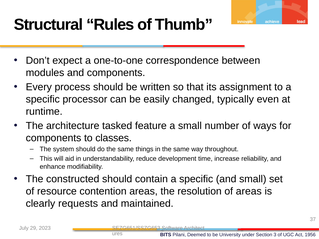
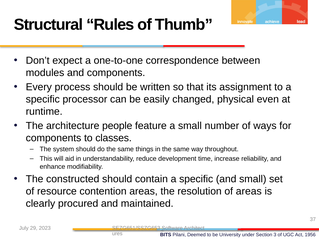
typically: typically -> physical (236, 99)
tasked: tasked -> people (117, 126)
requests: requests -> procured (78, 204)
